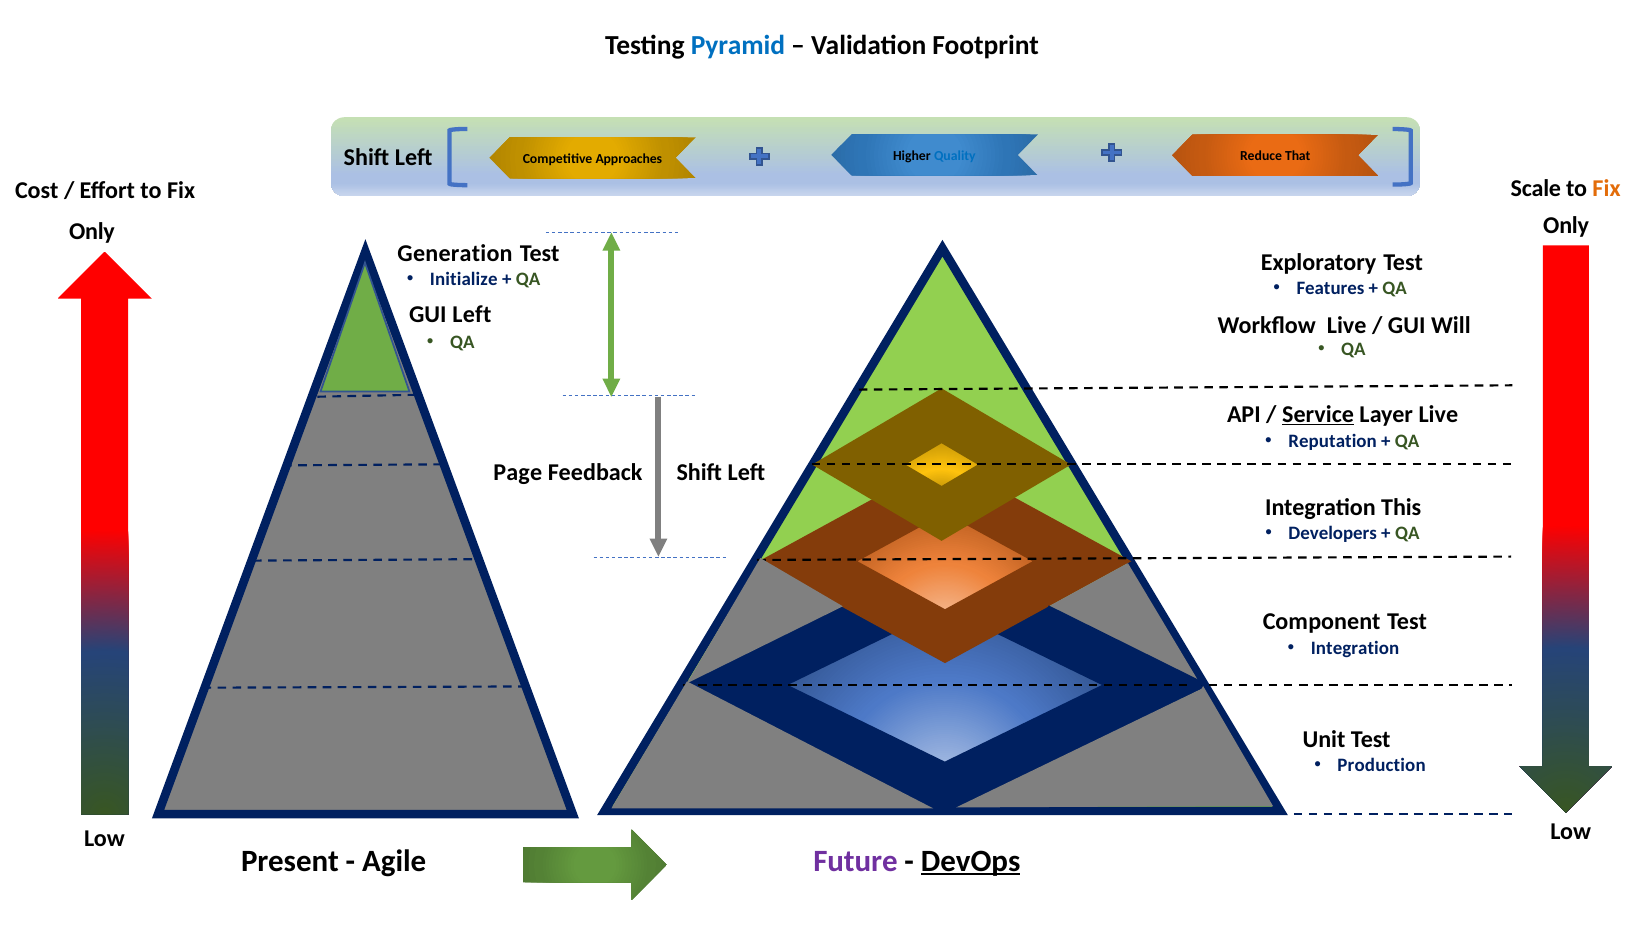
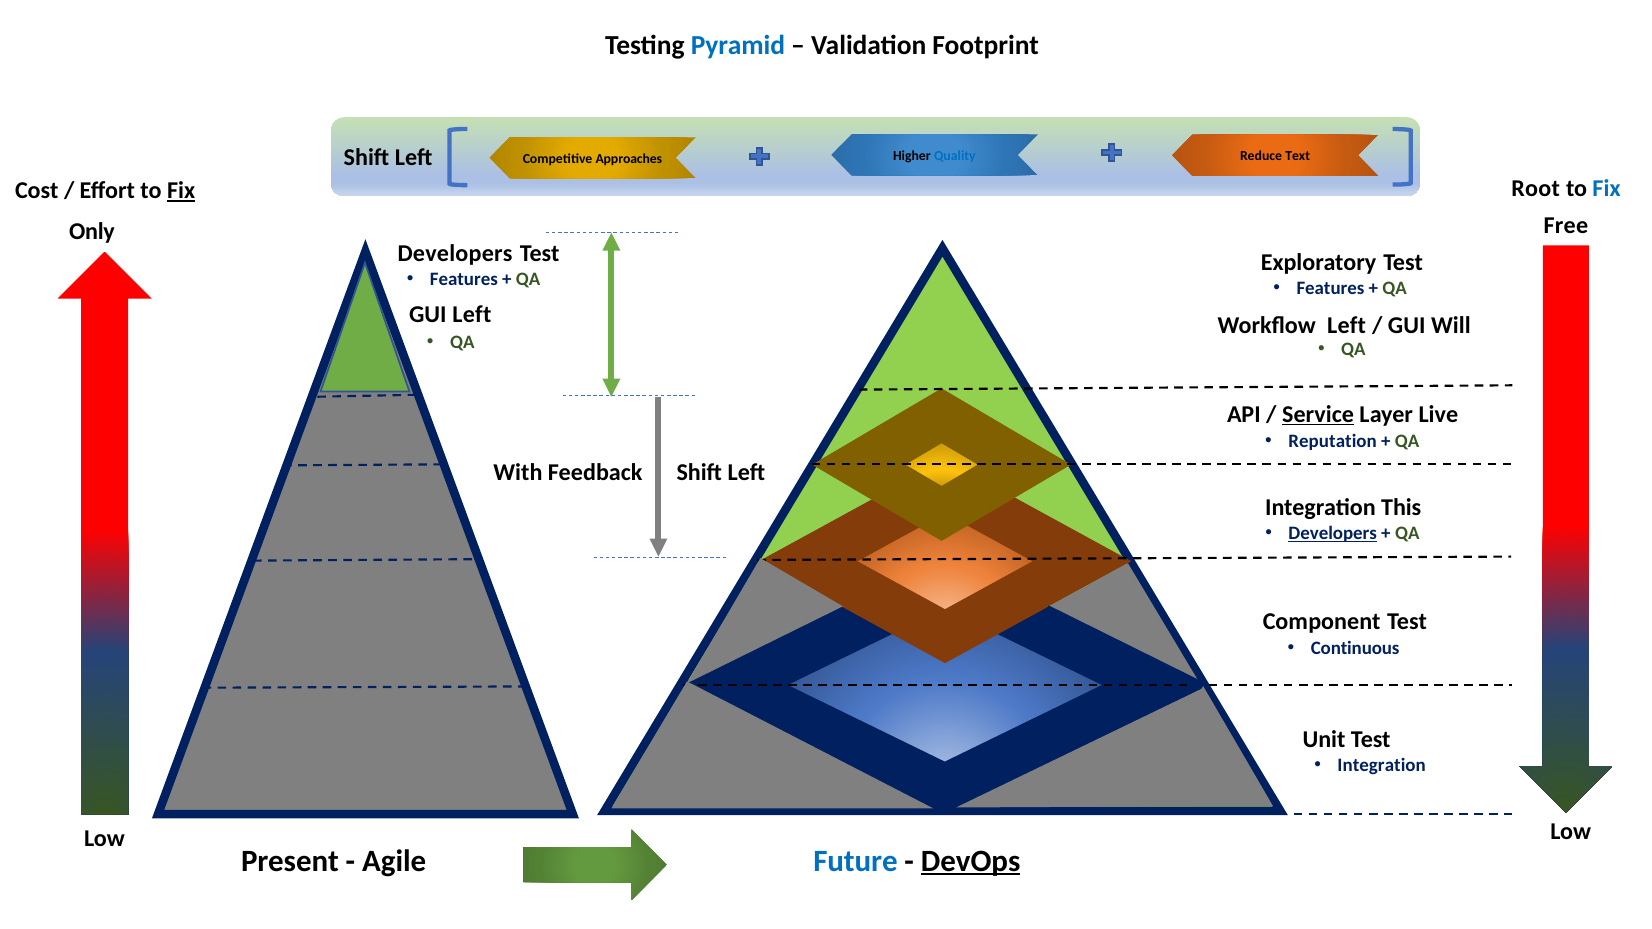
That: That -> Text (1298, 156)
Scale: Scale -> Root (1536, 189)
Fix colour: orange -> blue (1607, 189)
Fix underline: none -> present (181, 191)
Only: Only -> Free (1566, 226)
Generation: Generation -> Developers (455, 254)
Initialize: Initialize -> Features (464, 279)
Workflow Live: Live -> Left (1347, 325)
Page: Page -> With (518, 472)
Developers underline: none -> present (1333, 533)
Integration: Integration -> Continuous (1355, 648)
Production: Production -> Integration (1382, 766)
Future colour: purple -> blue (855, 861)
